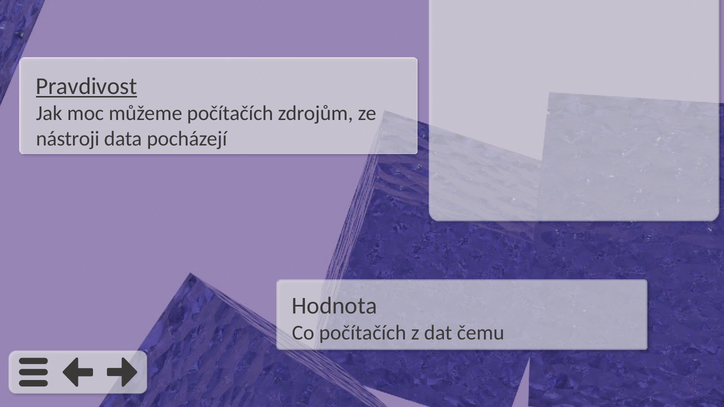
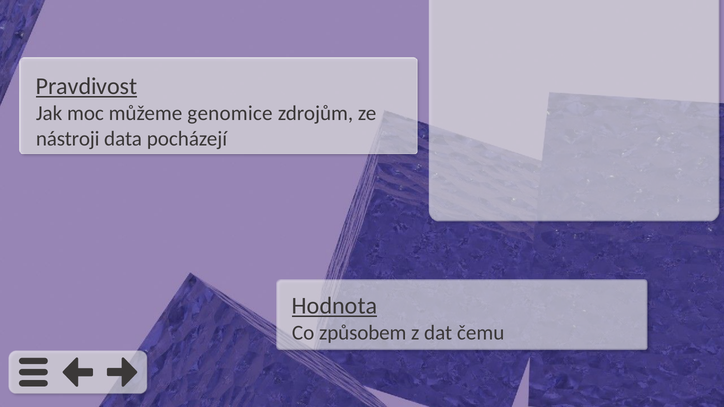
můžeme počítačích: počítačích -> genomice (230, 113)
Hodnota underline: none -> present (335, 306)
Co počítačích: počítačích -> způsobem (363, 333)
